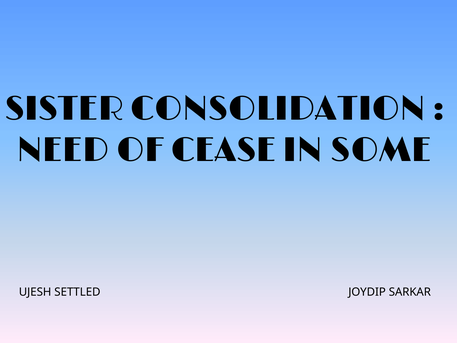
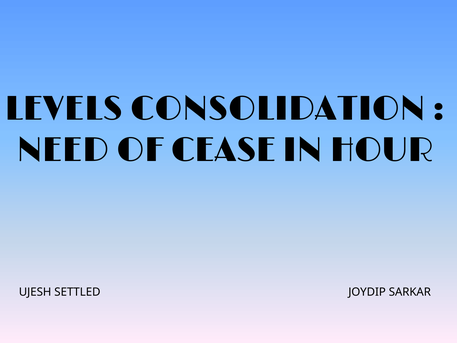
SISTER: SISTER -> LEVELS (64, 109)
SOME: SOME -> HOUR (381, 150)
